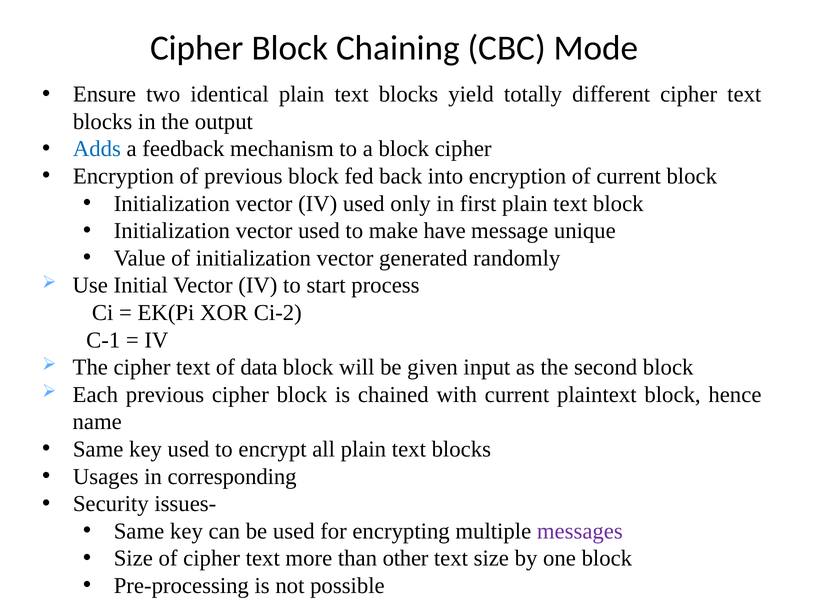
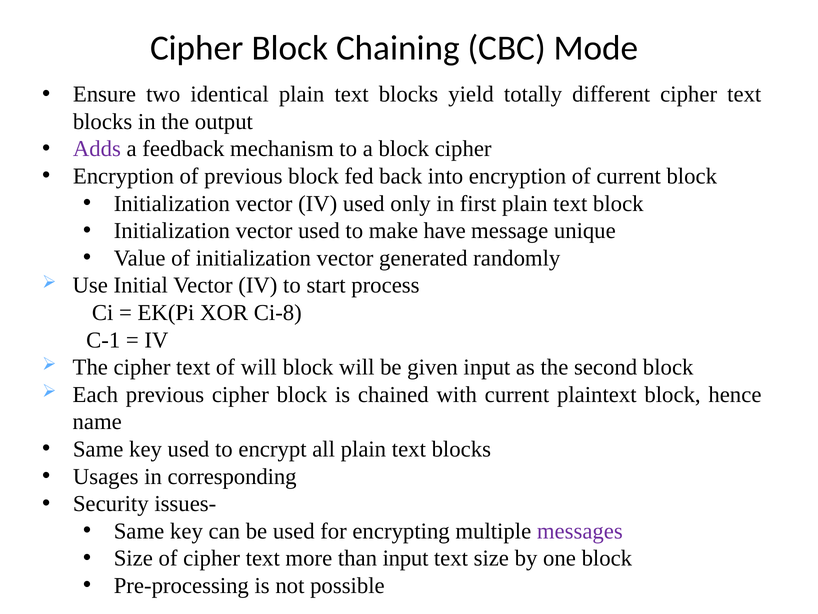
Adds colour: blue -> purple (97, 149)
Ci-2: Ci-2 -> Ci-8 (278, 312)
of data: data -> will (259, 367)
than other: other -> input (406, 558)
